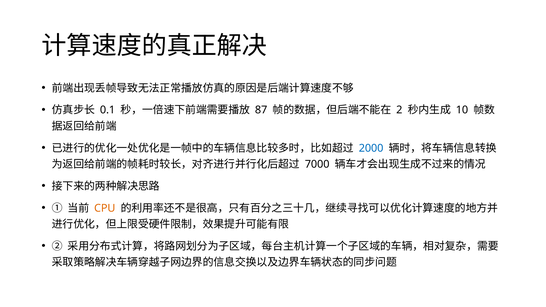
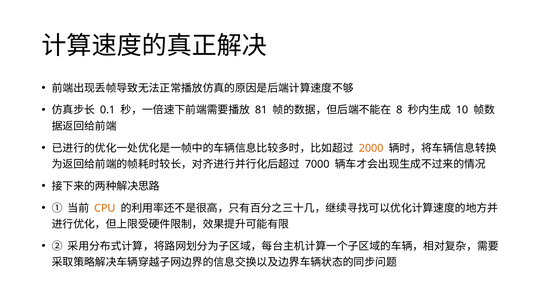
87: 87 -> 81 (261, 110)
2: 2 -> 8 (399, 110)
2000 colour: blue -> orange (371, 148)
